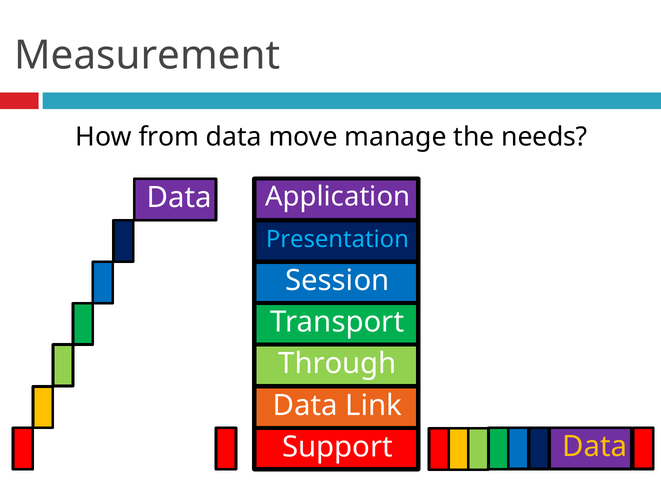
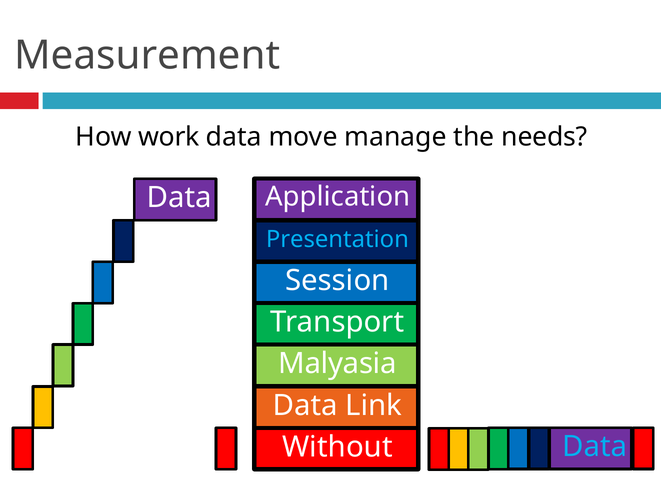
from: from -> work (169, 137)
Through: Through -> Malyasia (338, 363)
Data colour: yellow -> light blue (595, 446)
Support: Support -> Without (337, 447)
